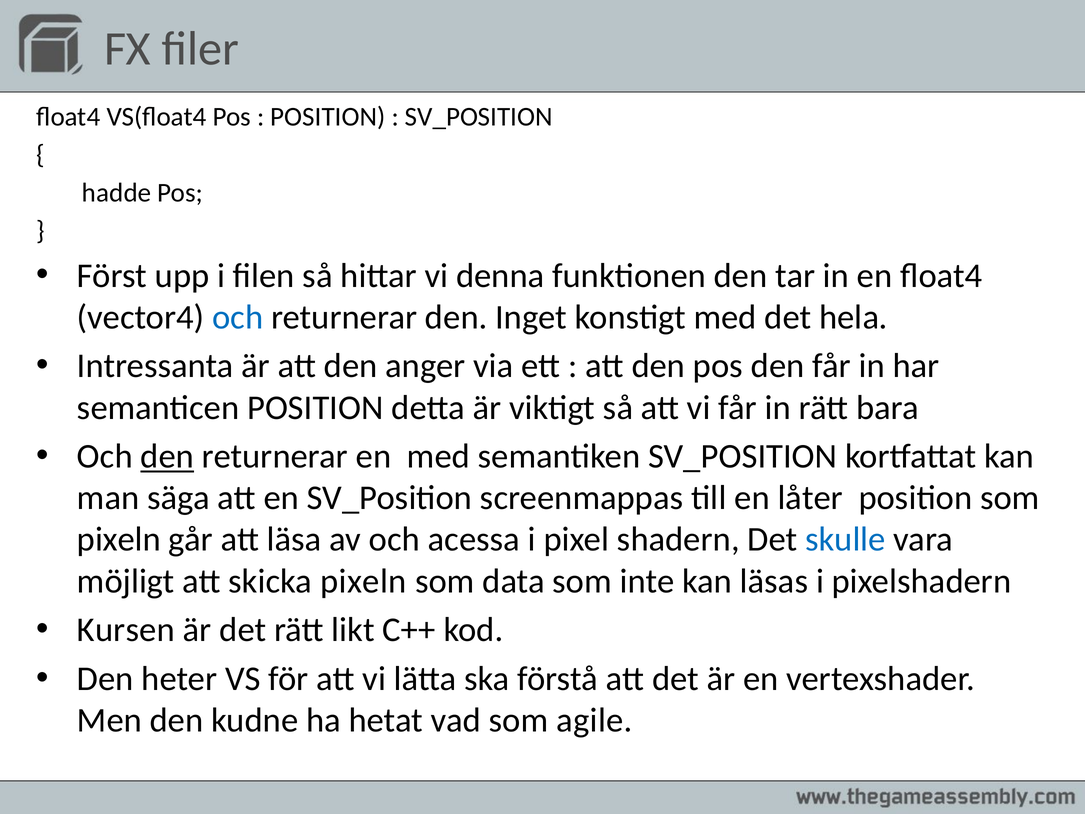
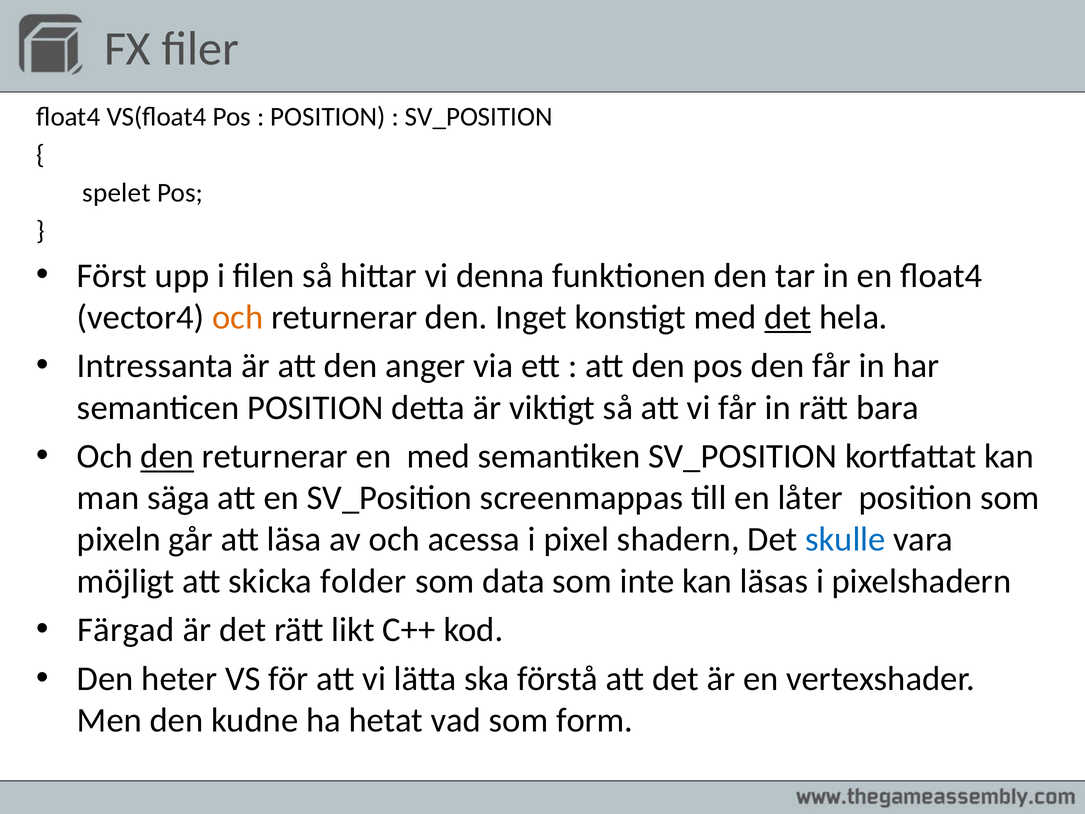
hadde: hadde -> spelet (116, 193)
och colour: blue -> orange (238, 317)
det underline: none -> present (788, 317)
skicka pixeln: pixeln -> folder (363, 581)
Kursen: Kursen -> Färgad (126, 630)
agile: agile -> form (595, 720)
